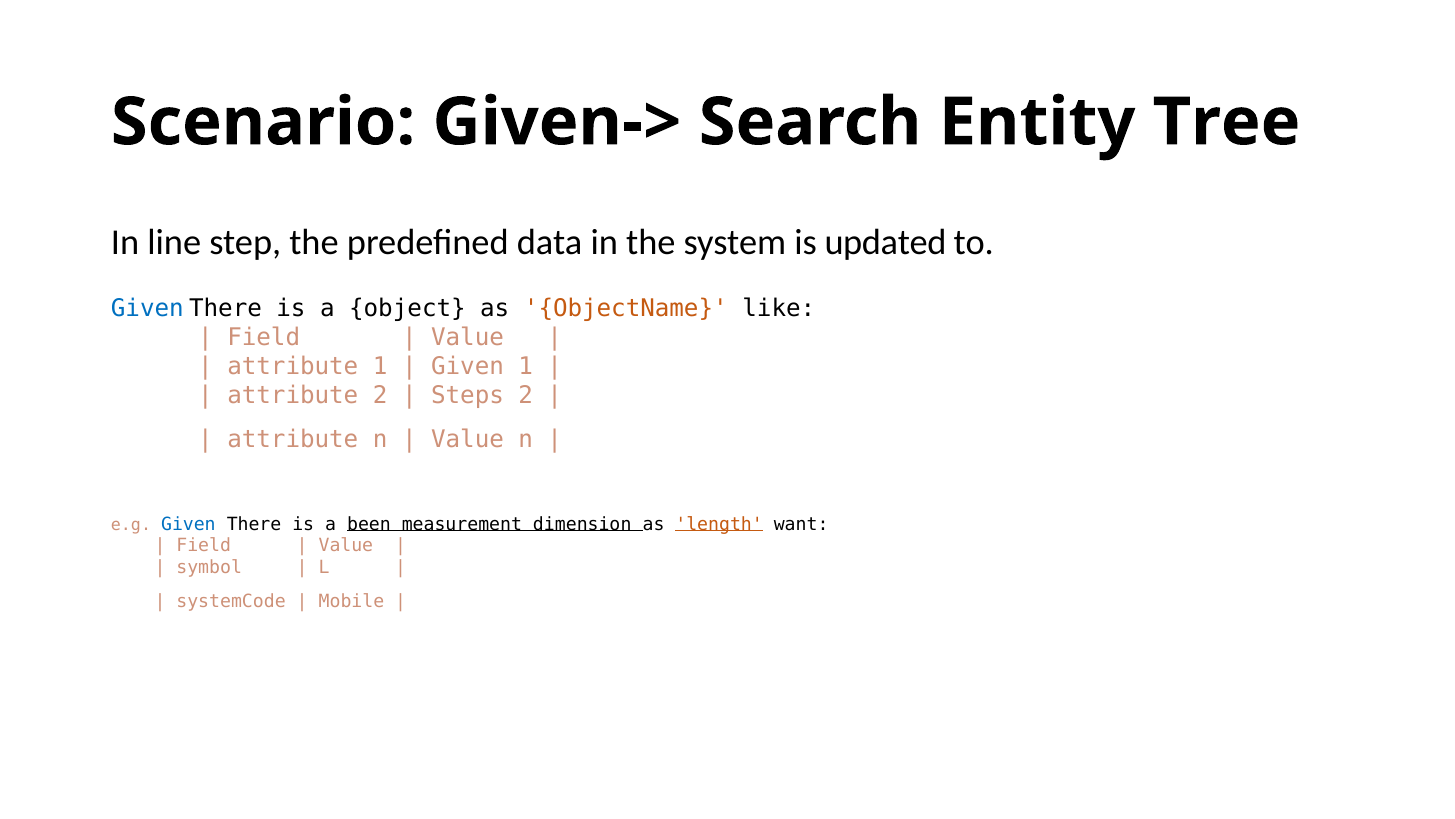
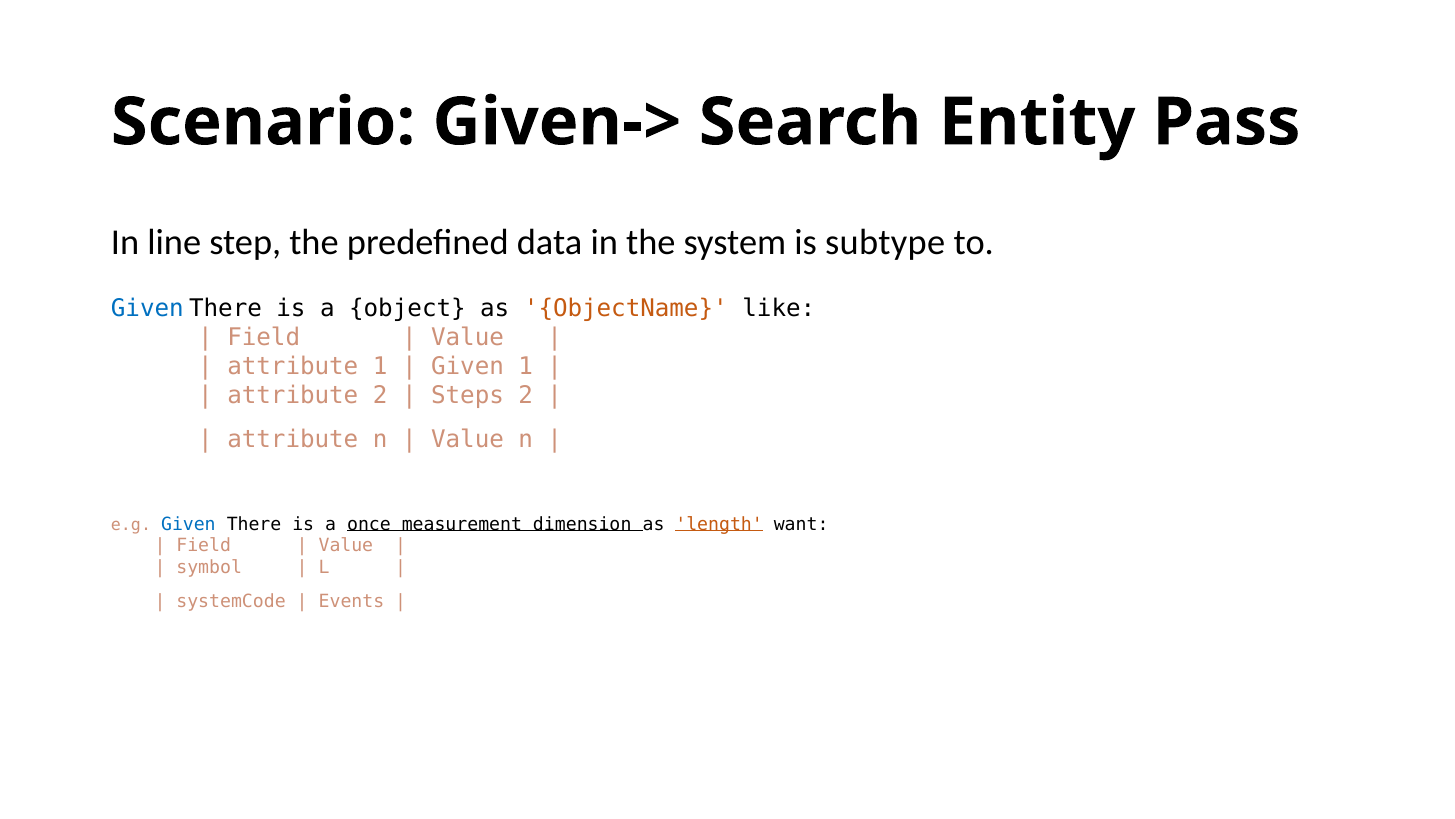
Tree: Tree -> Pass (1227, 122)
updated: updated -> subtype (885, 243)
been: been -> once (369, 524)
Mobile: Mobile -> Events (351, 601)
